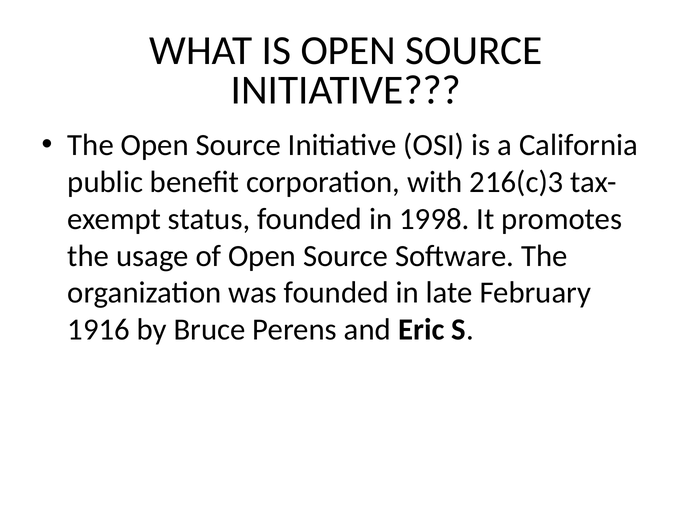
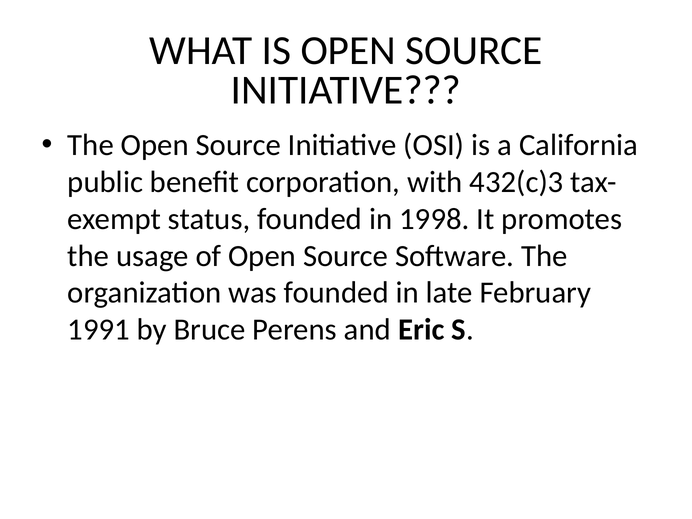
216(c)3: 216(c)3 -> 432(c)3 (516, 182)
1916: 1916 -> 1991 (99, 330)
